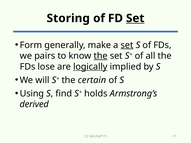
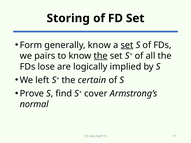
Set underline: present -> none (135, 18)
generally make: make -> know (99, 45)
logically underline: present -> none (90, 67)
will: will -> left (42, 80)
Using: Using -> Prove (32, 94)
holds: holds -> cover (96, 94)
derived: derived -> normal (34, 104)
